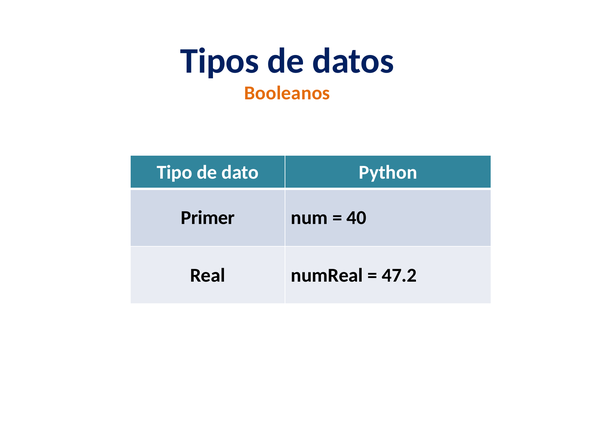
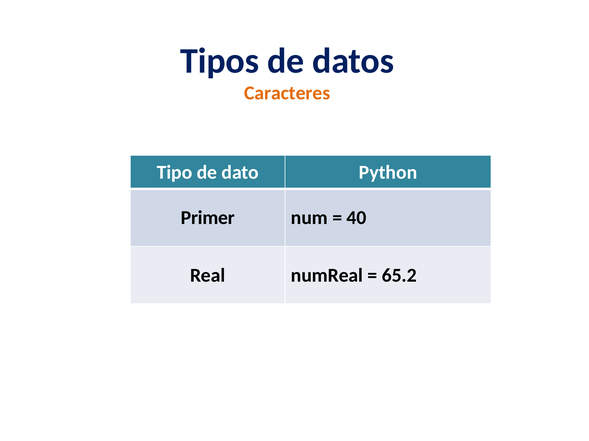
Booleanos: Booleanos -> Caracteres (287, 93)
47.2: 47.2 -> 65.2 (399, 276)
